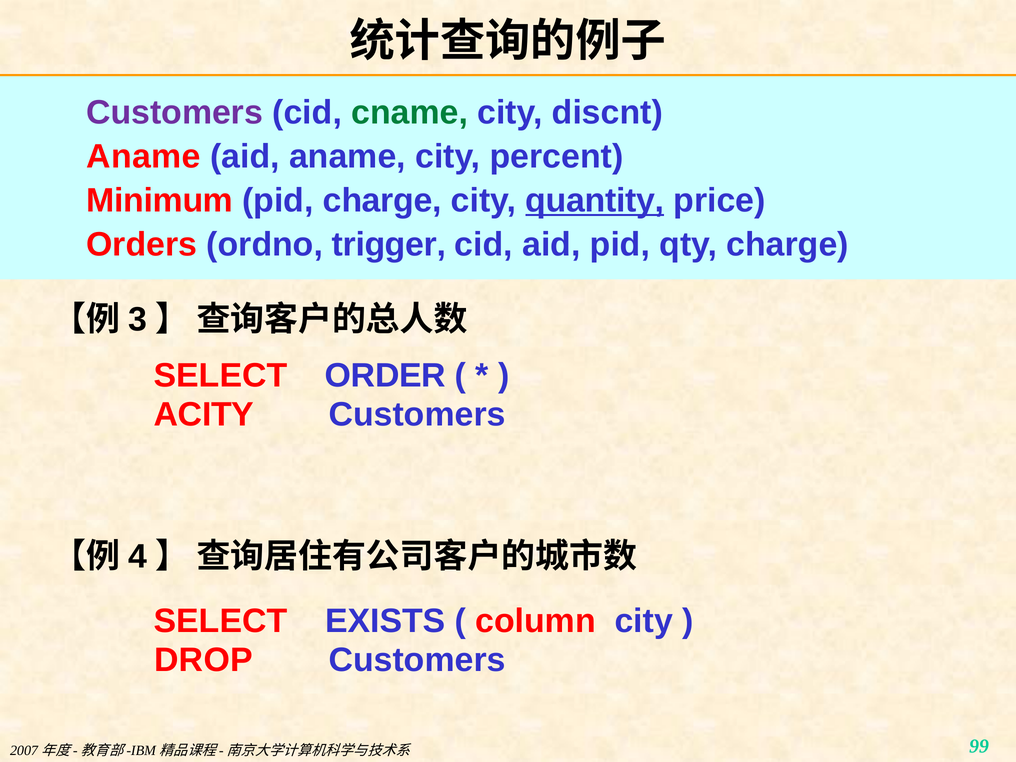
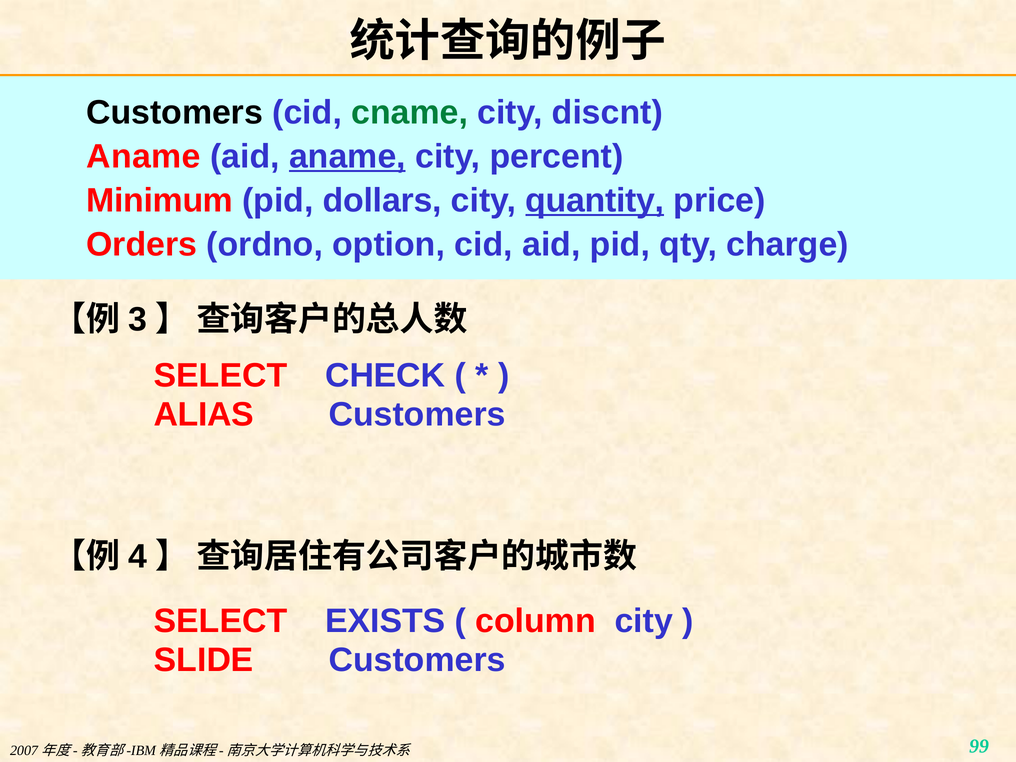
Customers colour: purple -> black (175, 112)
aname underline: none -> present (347, 156)
pid charge: charge -> dollars (382, 200)
trigger: trigger -> option (389, 245)
ORDER: ORDER -> CHECK (385, 375)
ACITY: ACITY -> ALIAS (204, 415)
DROP: DROP -> SLIDE (204, 660)
